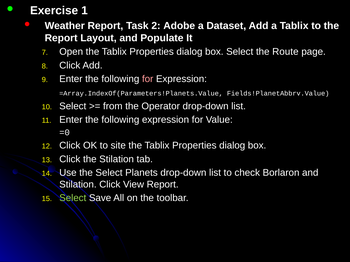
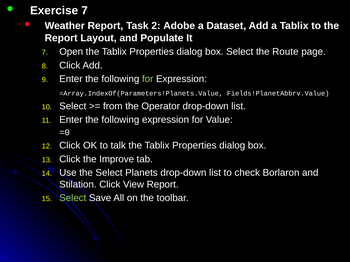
Exercise 1: 1 -> 7 (85, 11)
for colour: pink -> light green (148, 79)
site: site -> talk (118, 146)
the Stilation: Stilation -> Improve (117, 159)
